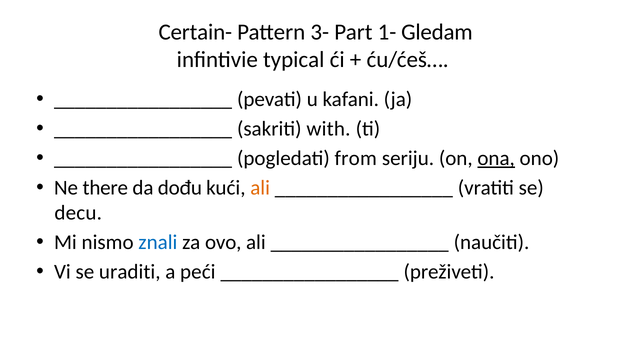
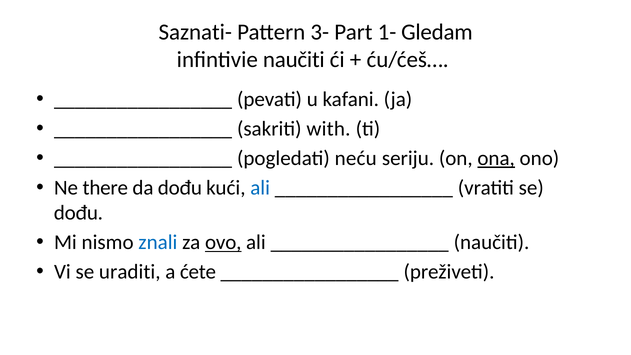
Certain-: Certain- -> Saznati- (195, 32)
infintivie typical: typical -> naučiti (294, 60)
from: from -> neću (356, 158)
ali colour: orange -> blue (260, 188)
decu: decu -> dođu (78, 213)
ovo underline: none -> present (223, 242)
peći: peći -> ćete (198, 272)
